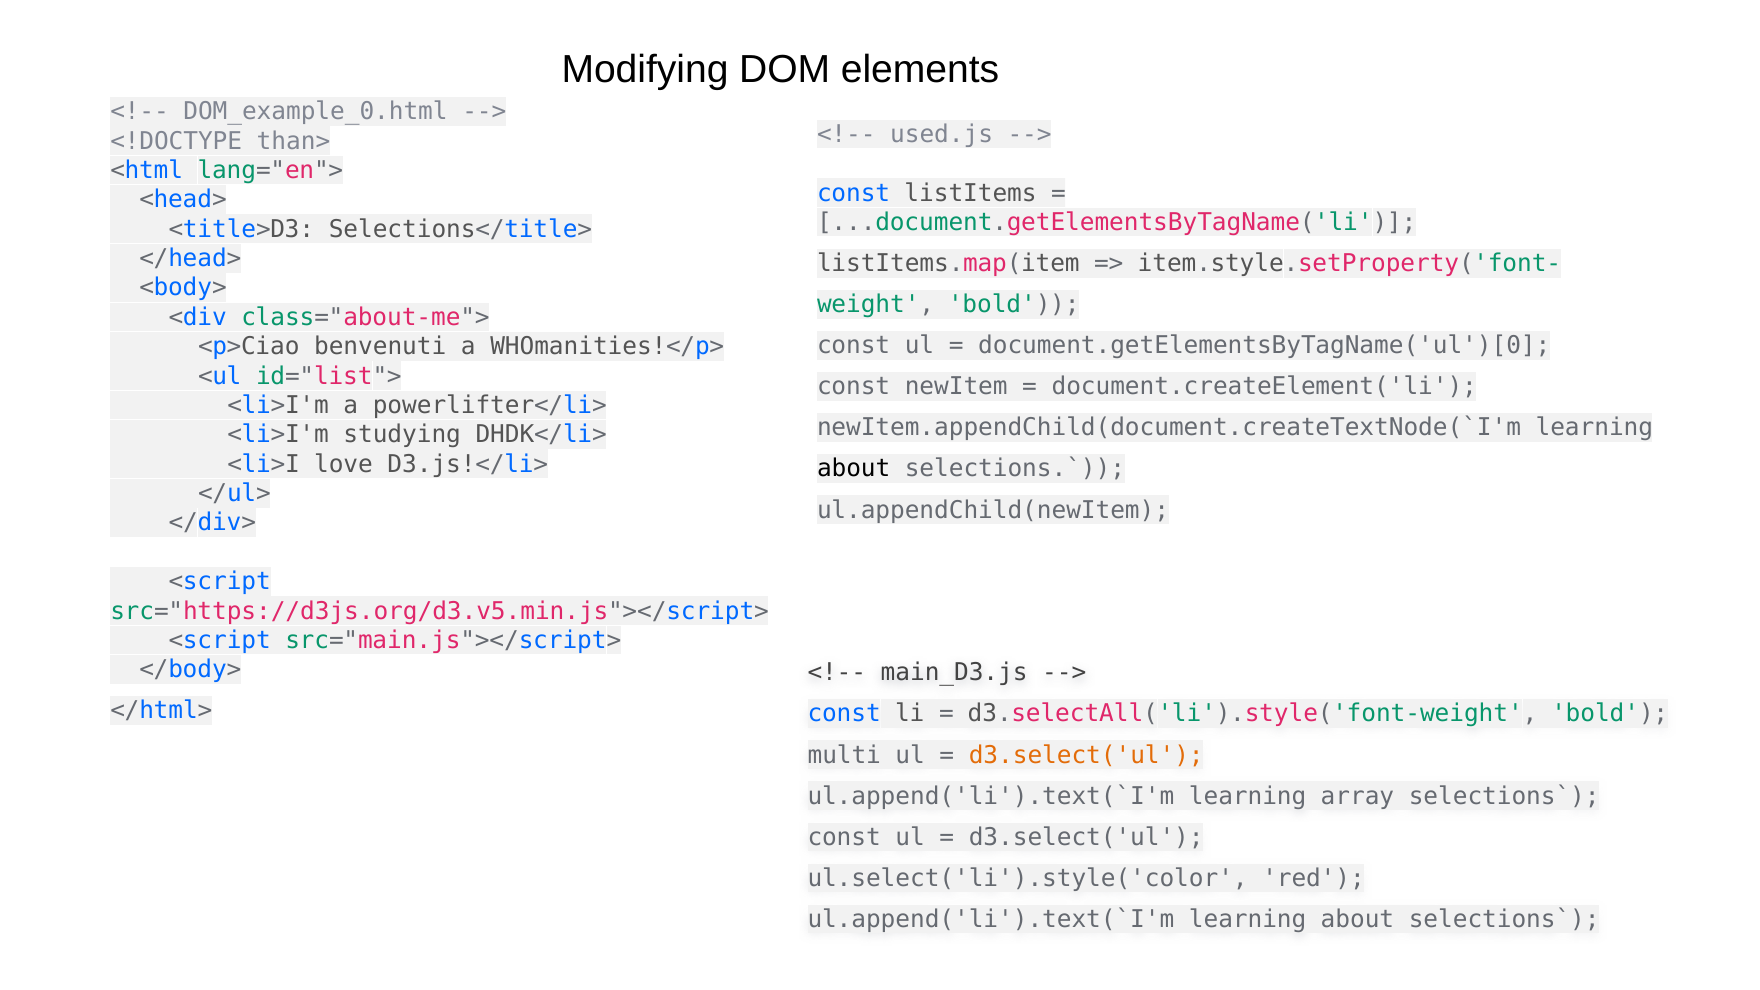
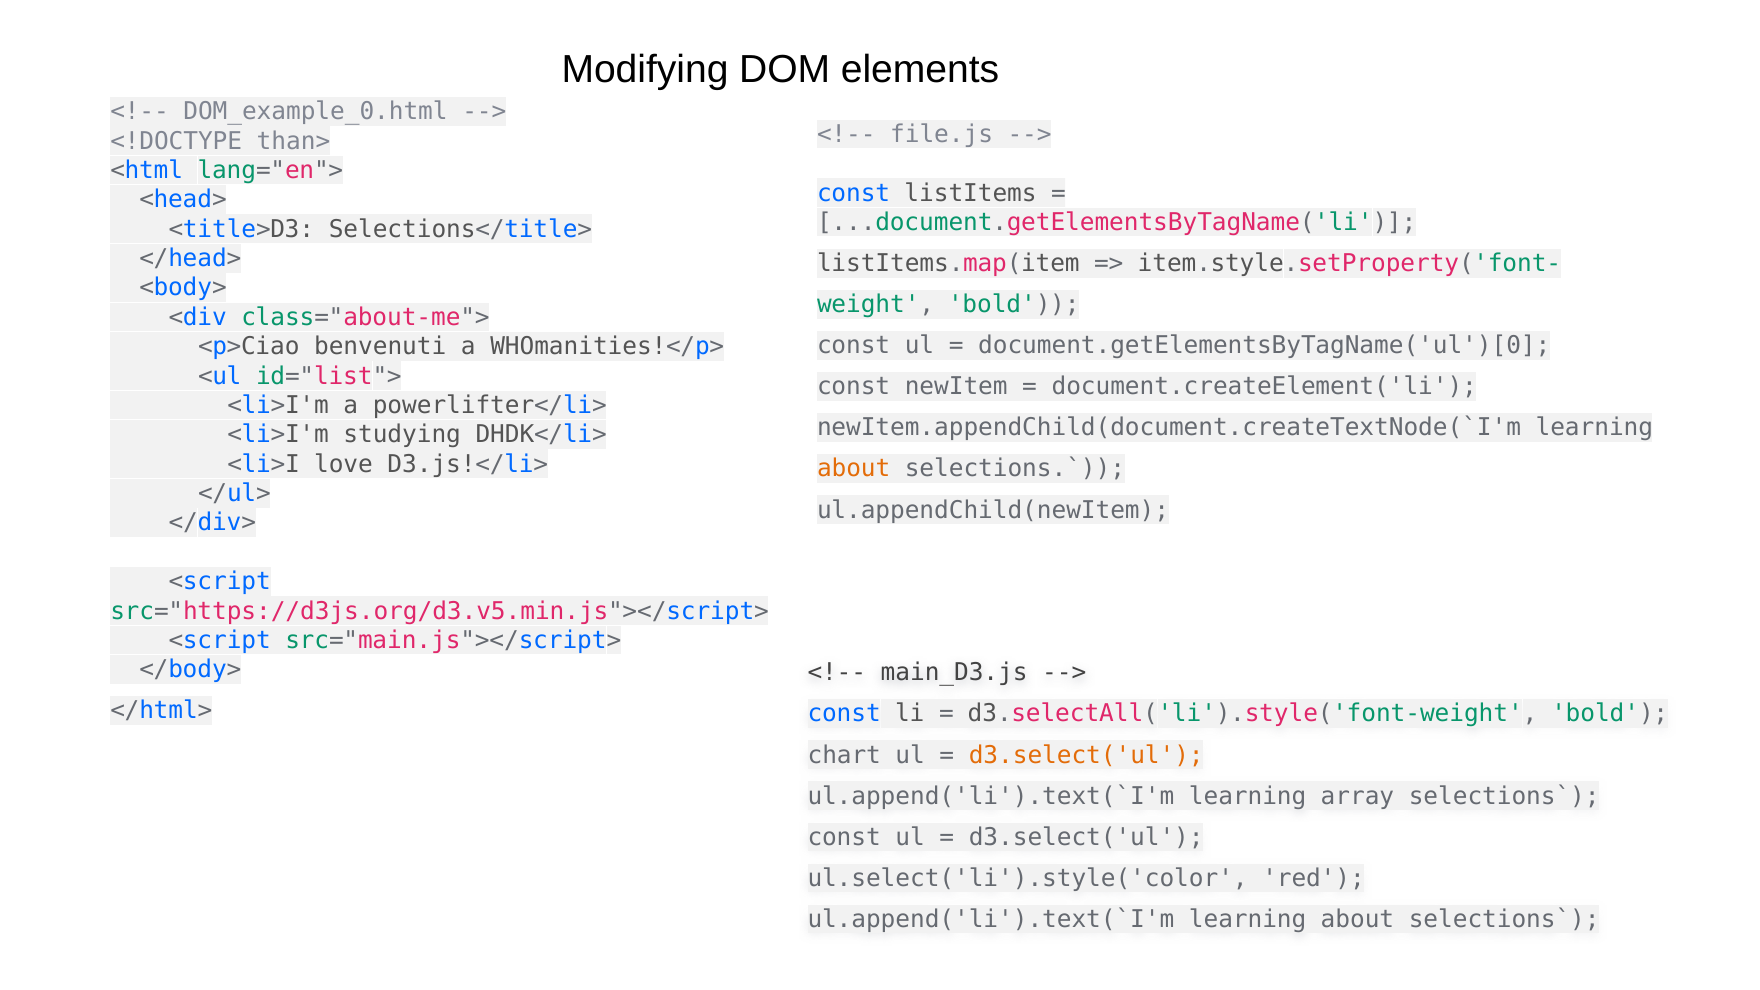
used.js: used.js -> file.js (942, 134)
about colour: black -> orange (854, 469)
multi: multi -> chart (844, 755)
